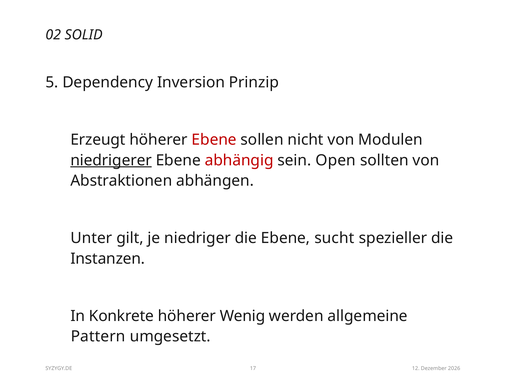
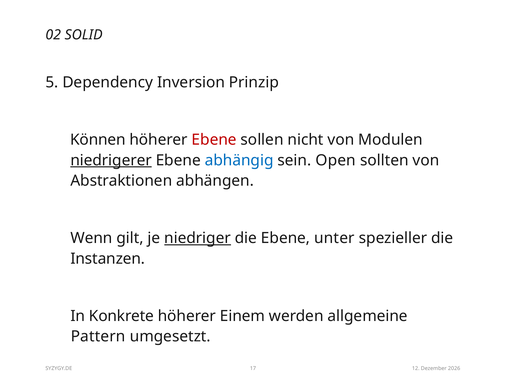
Erzeugt: Erzeugt -> Können (98, 140)
abhängig colour: red -> blue (239, 160)
Unter: Unter -> Wenn (91, 239)
niedriger underline: none -> present (198, 239)
sucht: sucht -> unter (334, 239)
Wenig: Wenig -> Einem (242, 317)
